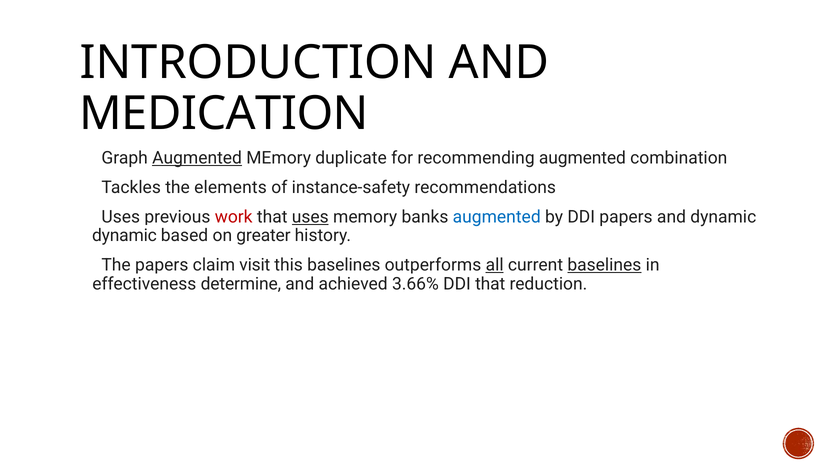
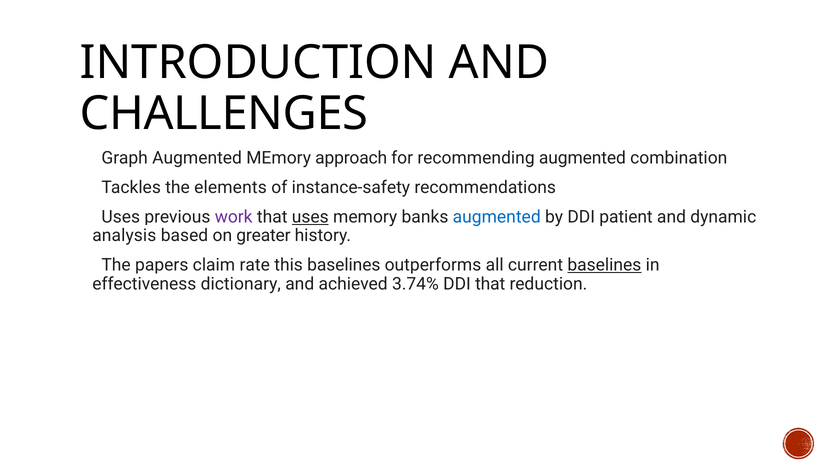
MEDICATION: MEDICATION -> CHALLENGES (224, 114)
Augmented underline: present -> none (197, 158)
duplicate: duplicate -> approach (351, 158)
work colour: red -> purple (234, 217)
DDI papers: papers -> patient (626, 217)
dynamic: dynamic -> analysis (124, 236)
visit: visit -> rate (255, 265)
all underline: present -> none (495, 265)
determine: determine -> dictionary (241, 284)
3.66%: 3.66% -> 3.74% (415, 284)
